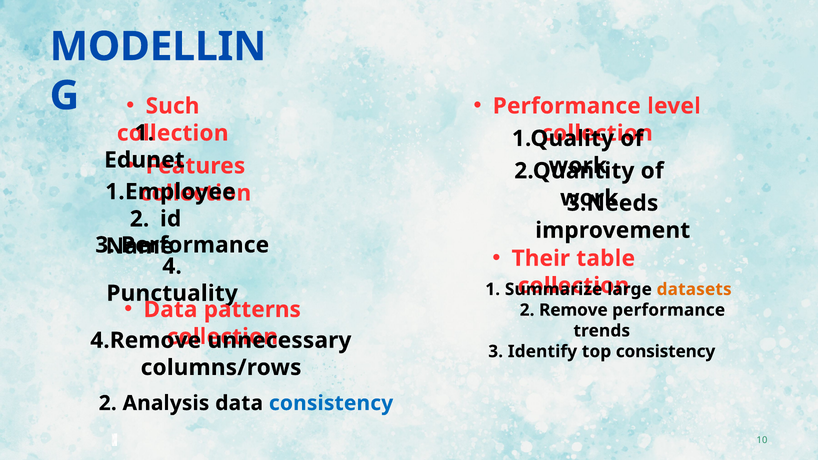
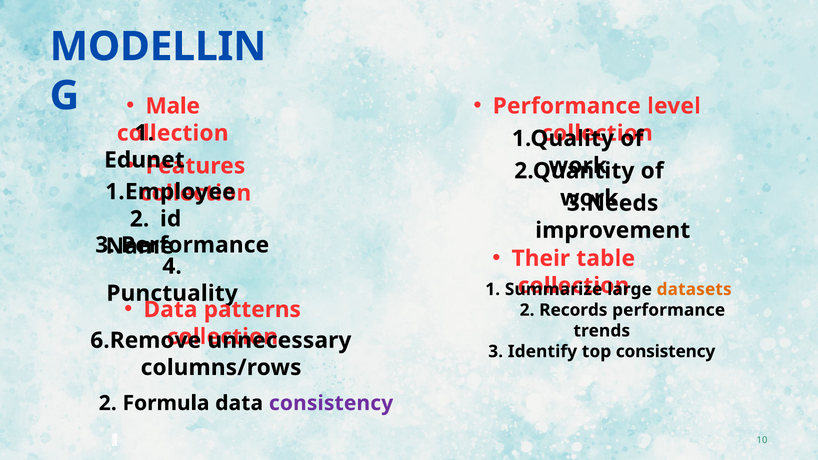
Such: Such -> Male (173, 106)
Remove: Remove -> Records (573, 310)
4.Remove: 4.Remove -> 6.Remove (146, 340)
Analysis: Analysis -> Formula (166, 403)
consistency colour: blue -> purple (331, 403)
